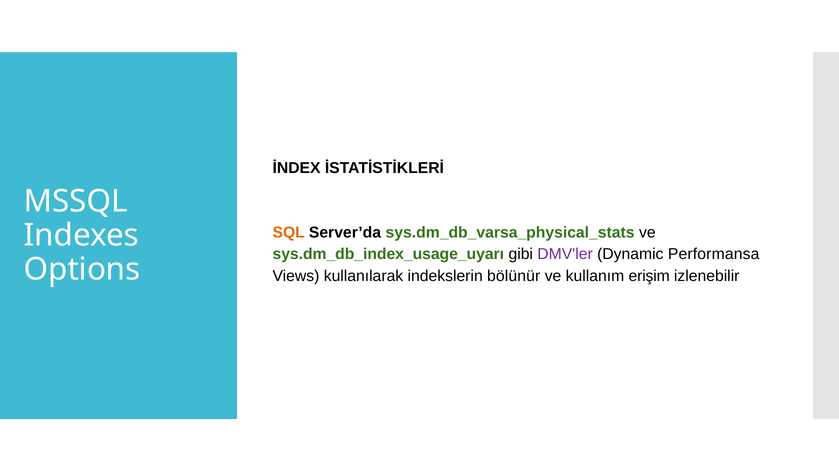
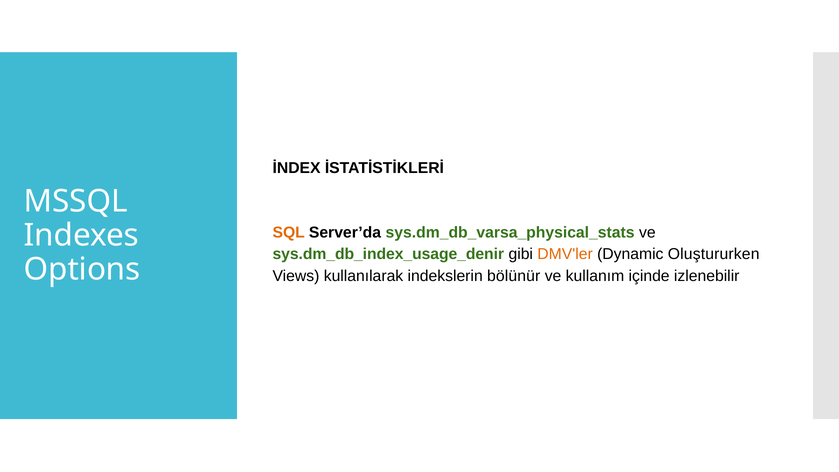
sys.dm_db_index_usage_uyarı: sys.dm_db_index_usage_uyarı -> sys.dm_db_index_usage_denir (388, 254)
DMV'ler colour: purple -> orange (565, 254)
Performansa: Performansa -> Oluştururken (714, 254)
erişim: erişim -> içinde (649, 276)
